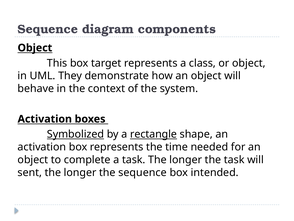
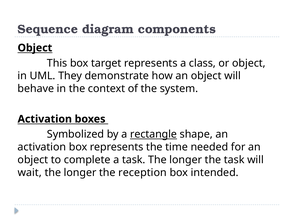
Symbolized underline: present -> none (76, 134)
sent: sent -> wait (30, 172)
the sequence: sequence -> reception (143, 172)
